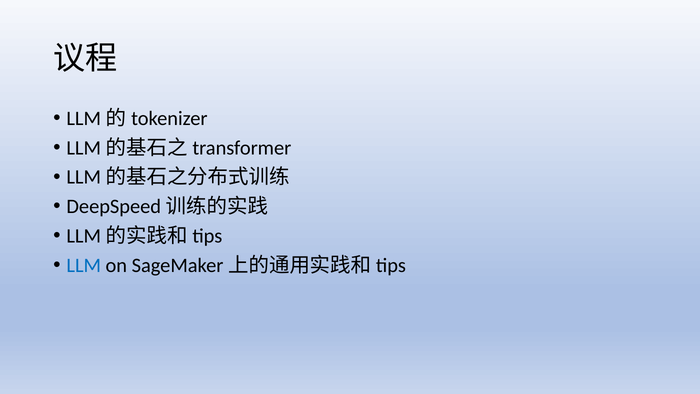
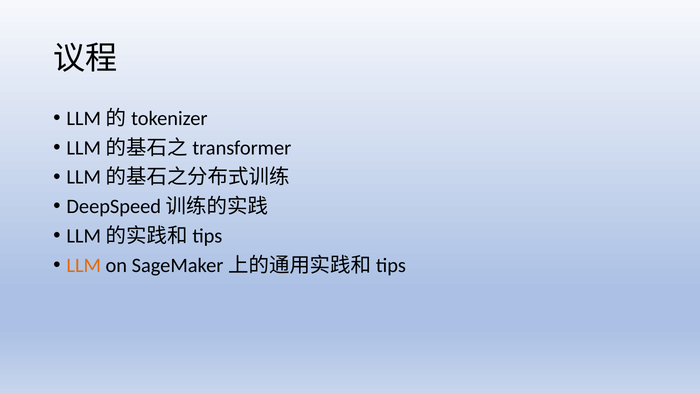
LLM colour: blue -> orange (84, 265)
